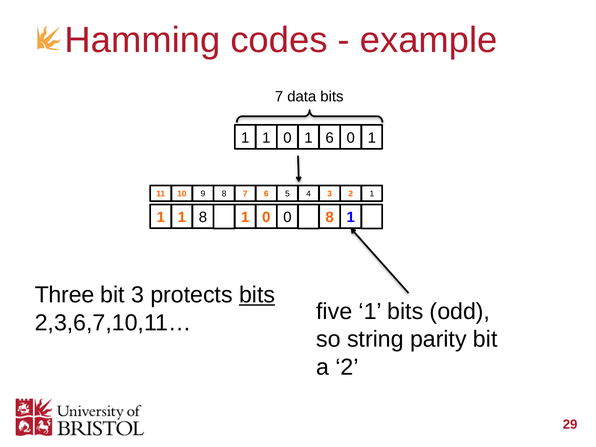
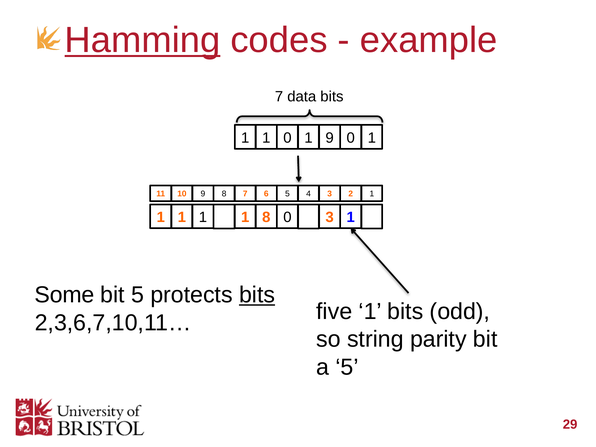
Hamming underline: none -> present (142, 40)
1 6: 6 -> 9 (330, 138)
1 1 8: 8 -> 1 (203, 217)
0: 0 -> 8 (266, 217)
0 8: 8 -> 3 (330, 217)
Three: Three -> Some (64, 295)
bit 3: 3 -> 5 (138, 295)
a 2: 2 -> 5 (347, 367)
